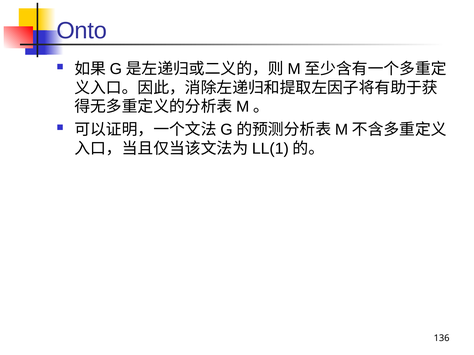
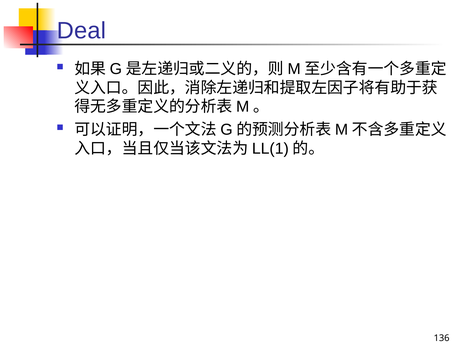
Onto: Onto -> Deal (81, 31)
